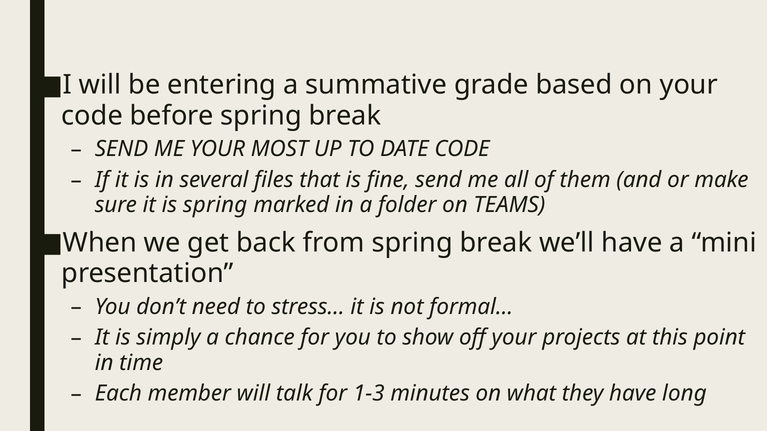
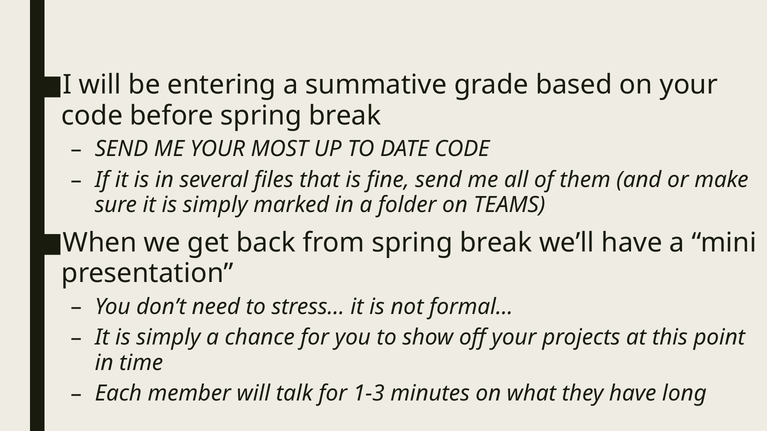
sure it is spring: spring -> simply (215, 205)
